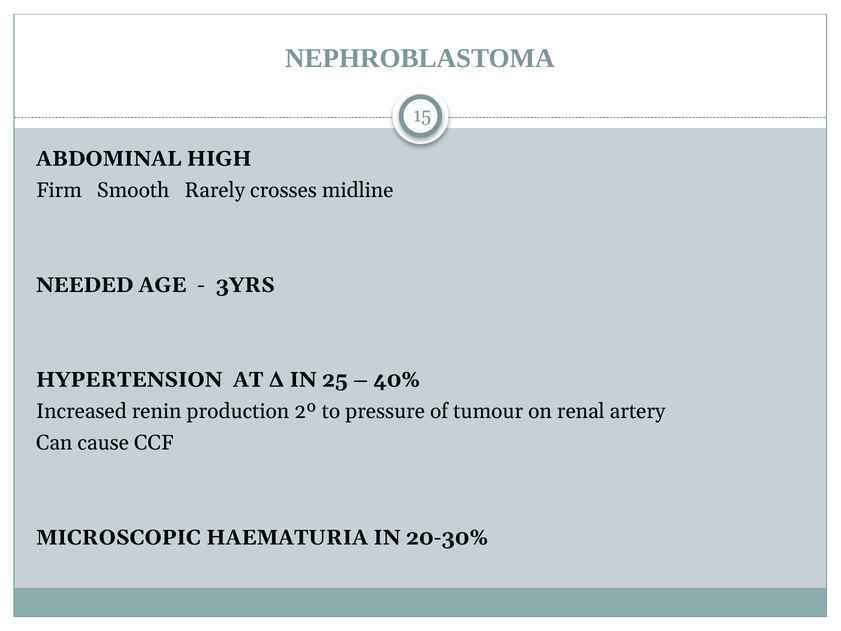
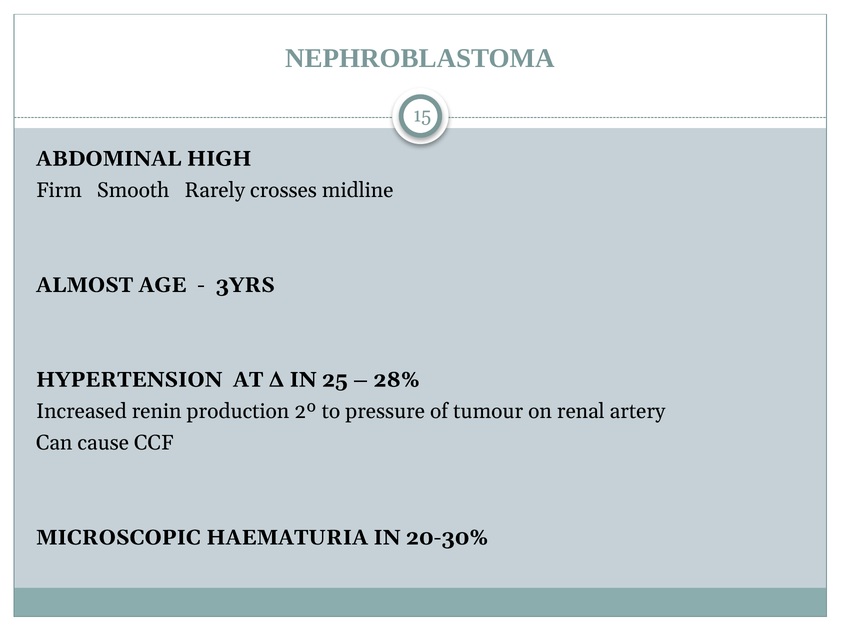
NEEDED: NEEDED -> ALMOST (85, 285)
40%: 40% -> 28% (396, 380)
